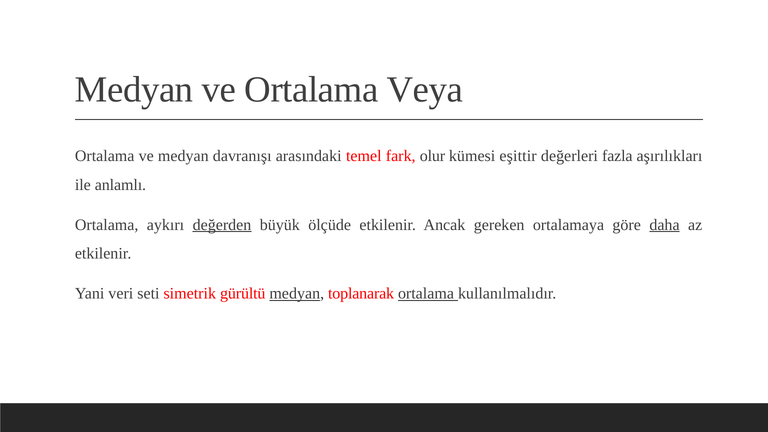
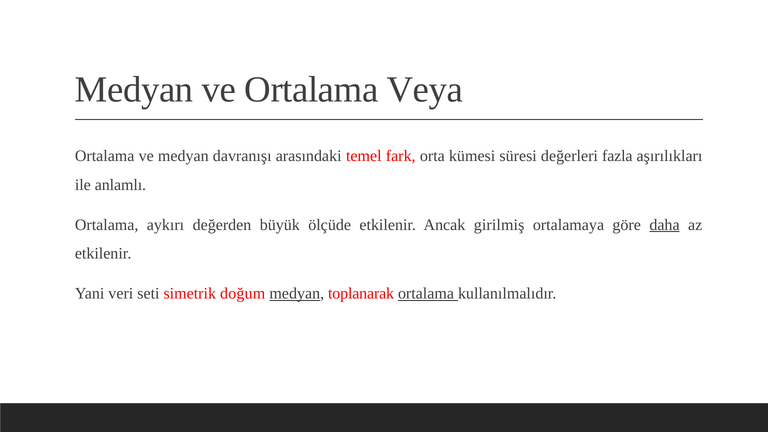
olur: olur -> orta (432, 156)
eşittir: eşittir -> süresi (518, 156)
değerden underline: present -> none (222, 225)
gereken: gereken -> girilmiş (499, 225)
gürültü: gürültü -> doğum (243, 294)
